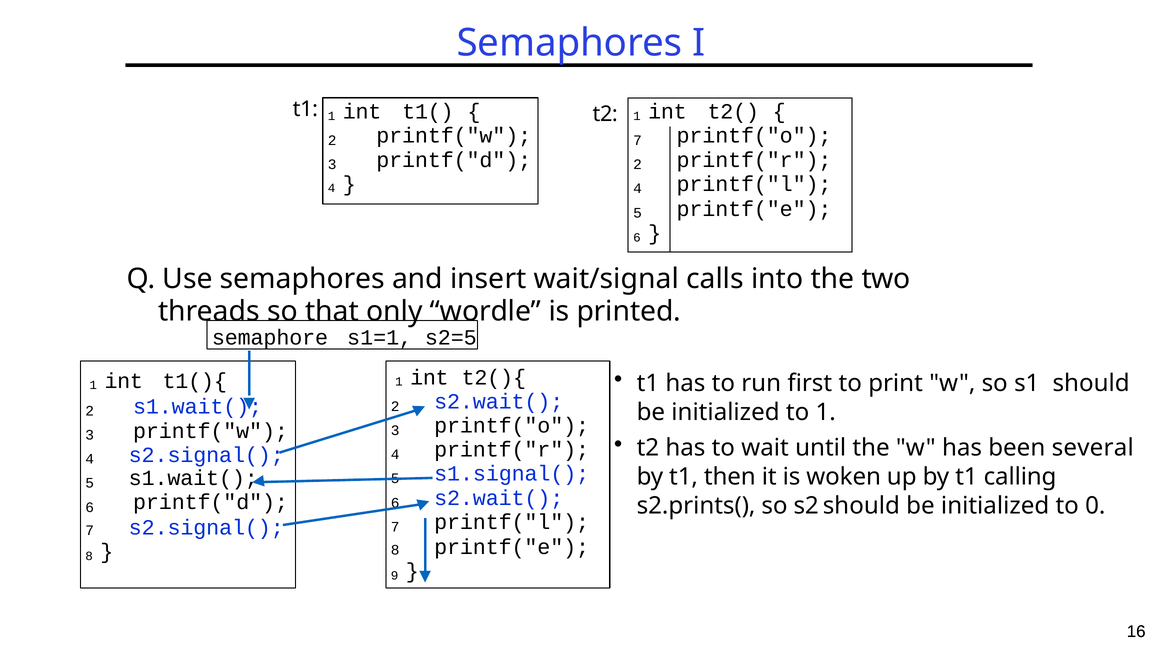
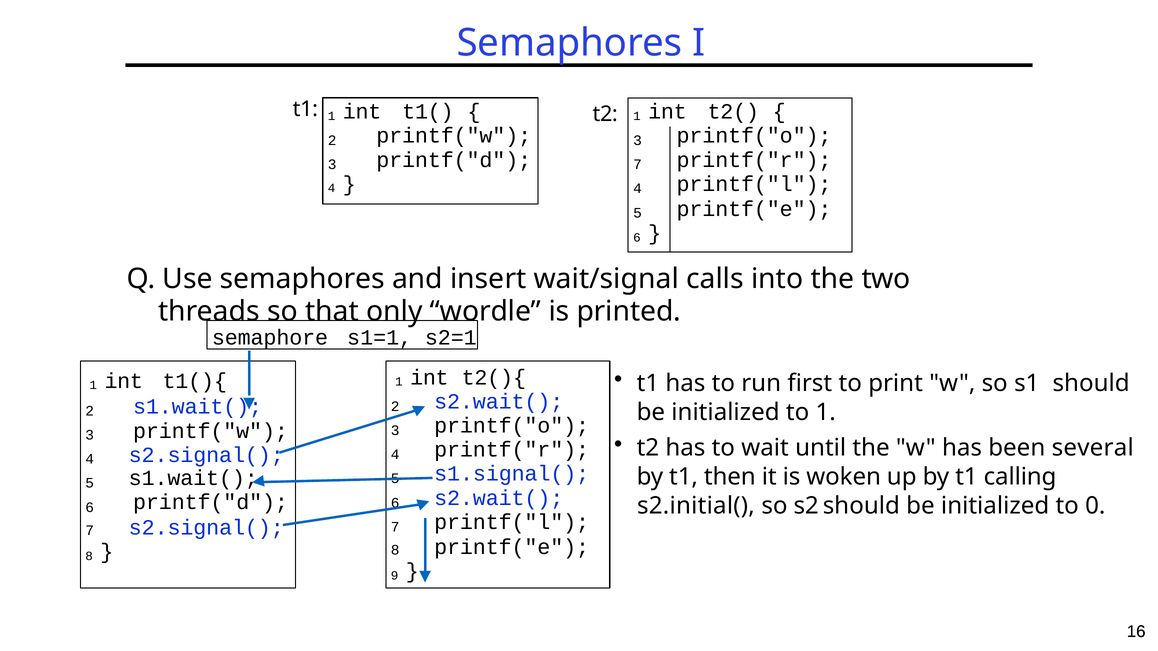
printf("w 7: 7 -> 3 (637, 140)
printf("d 2: 2 -> 7 (637, 165)
s2=5: s2=5 -> s2=1 (451, 338)
s2.prints(: s2.prints( -> s2.initial( (696, 506)
